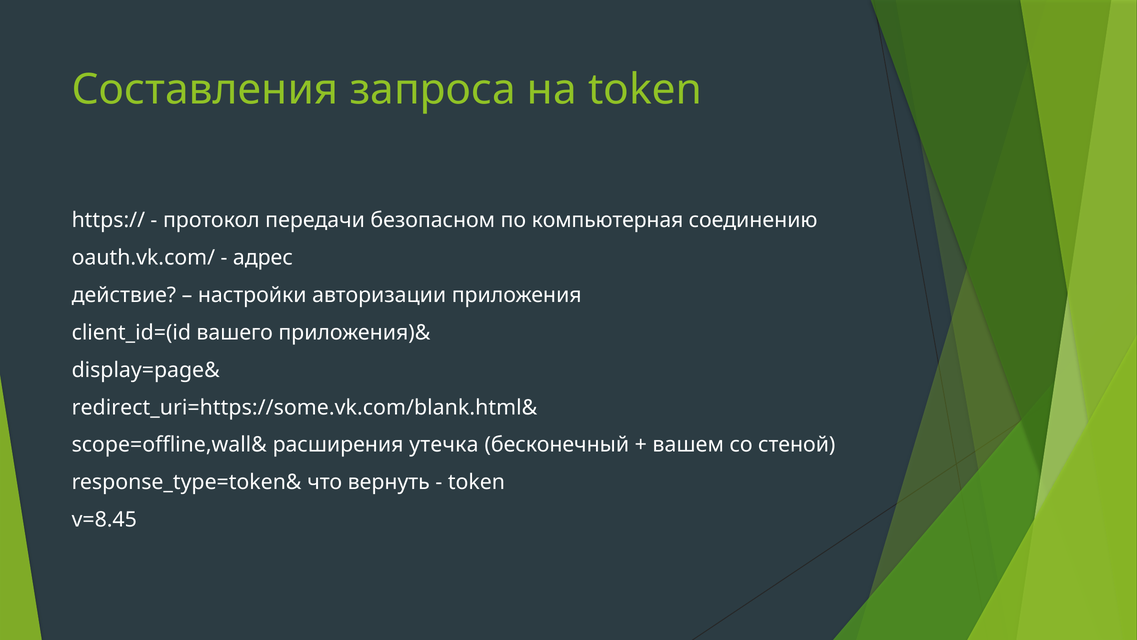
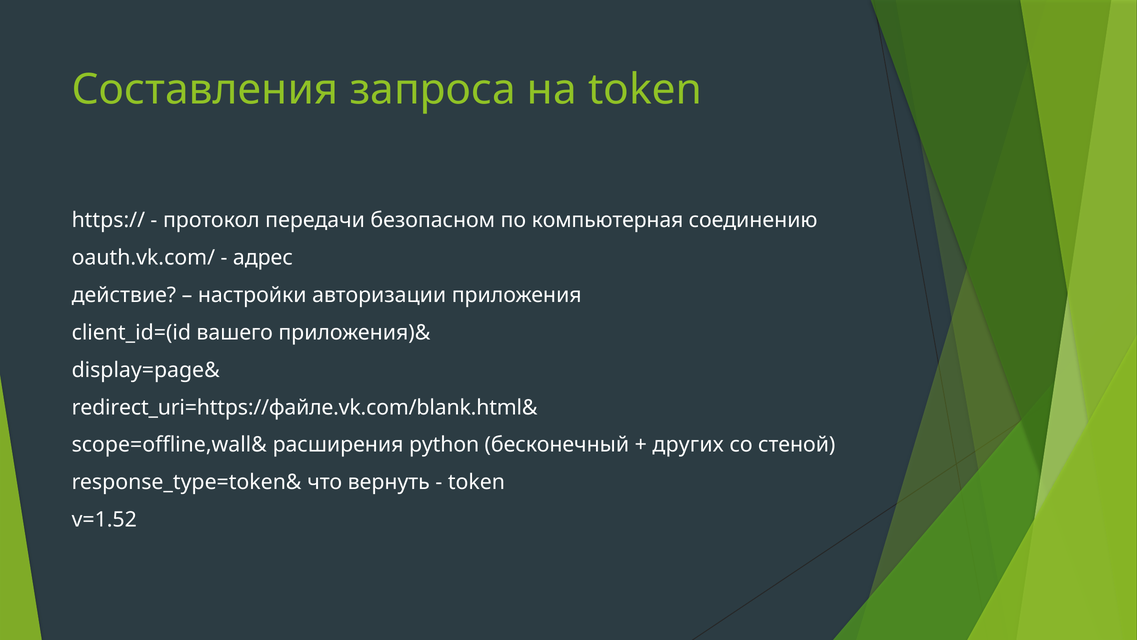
redirect_uri=https://some.vk.com/blank.html&: redirect_uri=https://some.vk.com/blank.html& -> redirect_uri=https://файле.vk.com/blank.html& (305, 407)
утечка: утечка -> python (444, 445)
вашем: вашем -> других (688, 445)
v=8.45: v=8.45 -> v=1.52 (104, 520)
